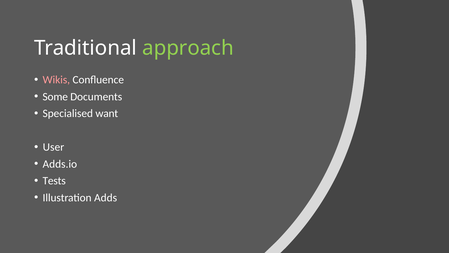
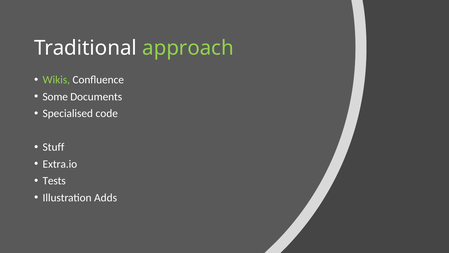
Wikis colour: pink -> light green (56, 80)
want: want -> code (107, 113)
User: User -> Stuff (54, 147)
Adds.io: Adds.io -> Extra.io (60, 164)
